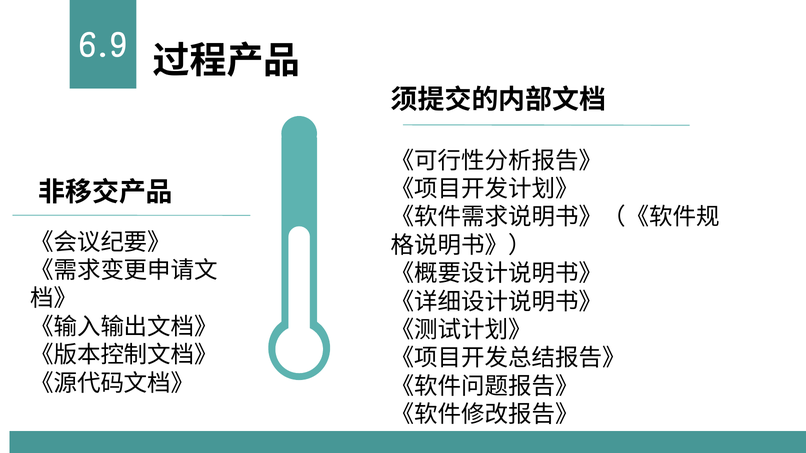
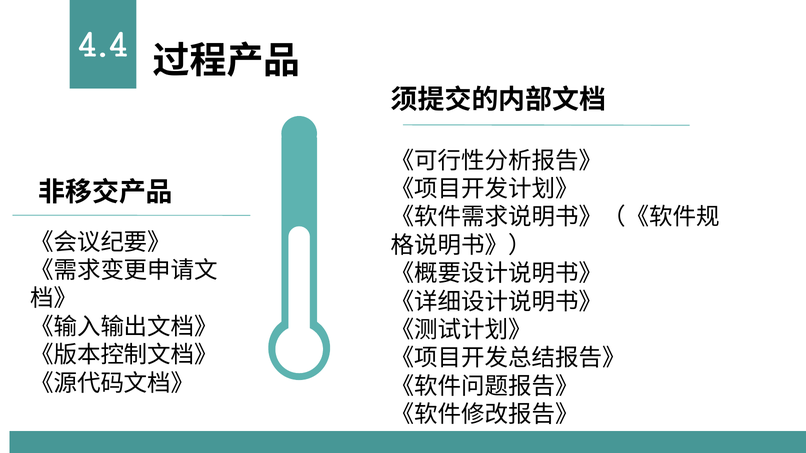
6.9: 6.9 -> 4.4 (103, 45)
